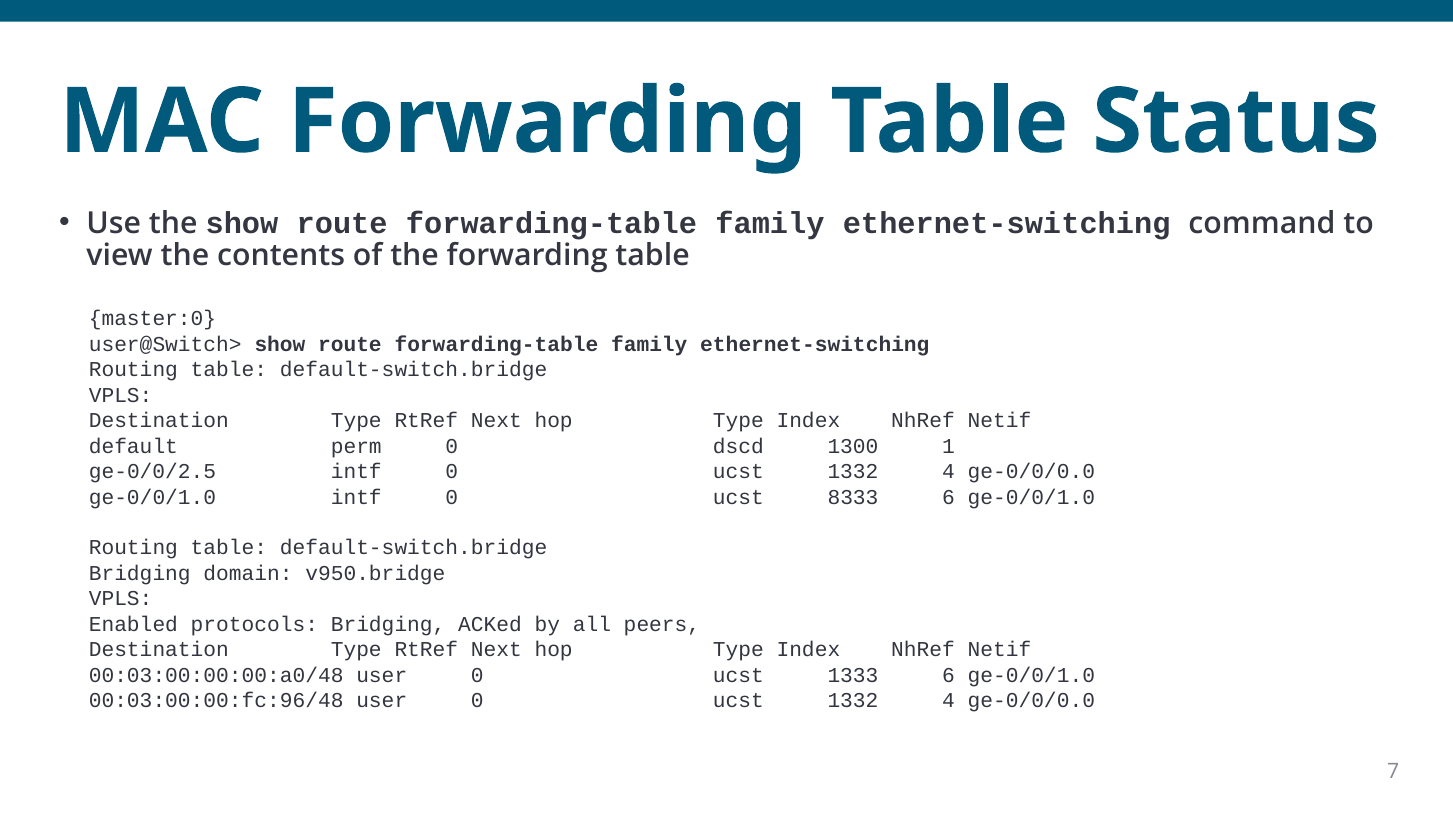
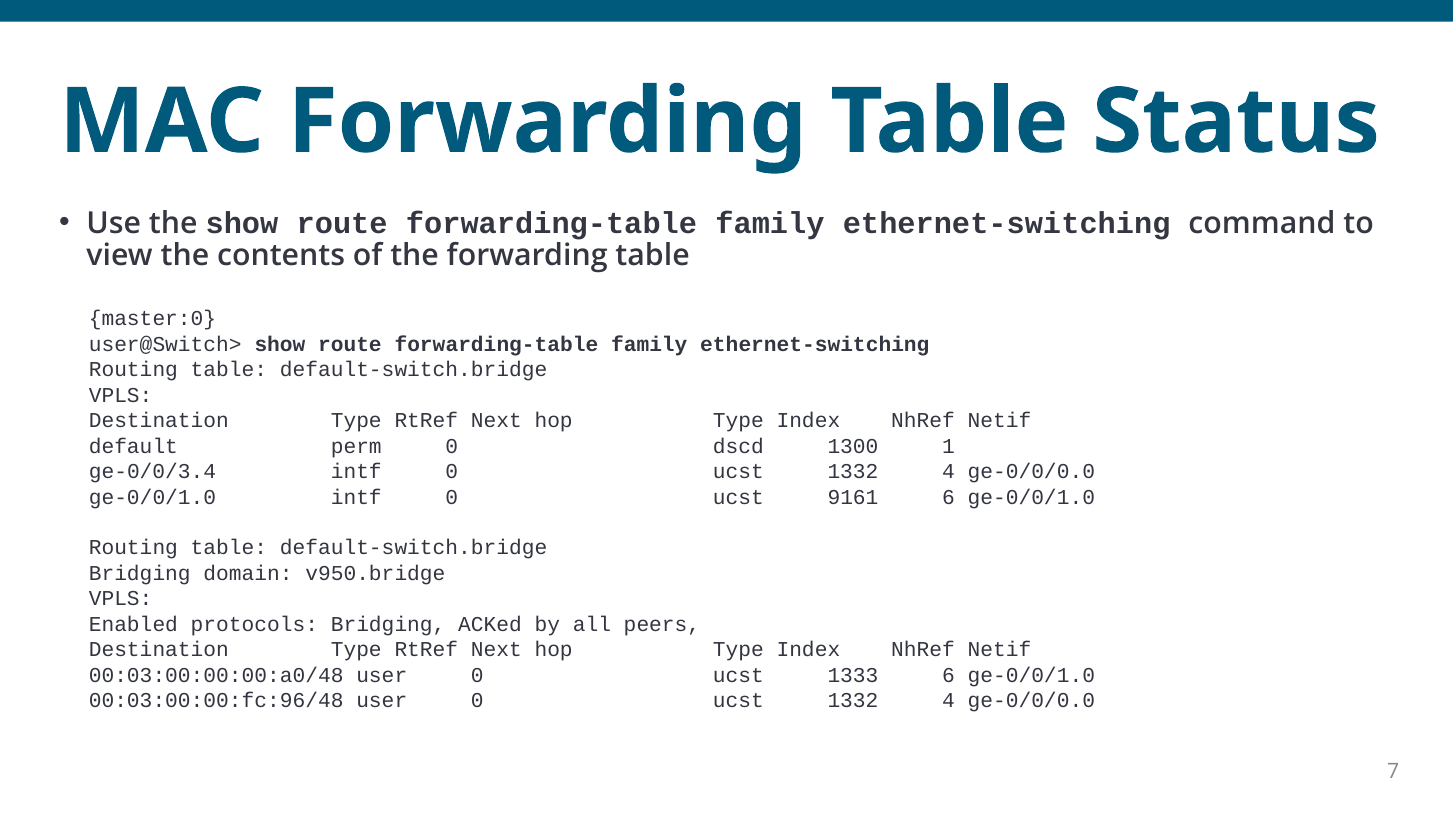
ge-0/0/2.5: ge-0/0/2.5 -> ge-0/0/3.4 (152, 472)
8333: 8333 -> 9161 (853, 497)
